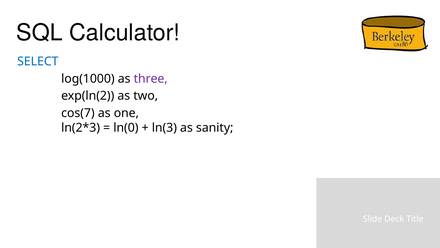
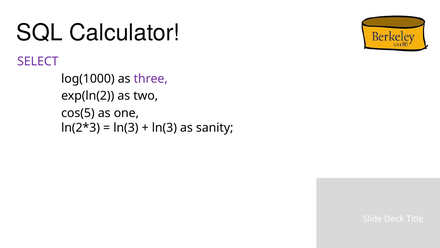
SELECT colour: blue -> purple (38, 61)
cos(7: cos(7 -> cos(5 (78, 113)
ln(0: ln(0 -> ln(3 (126, 128)
